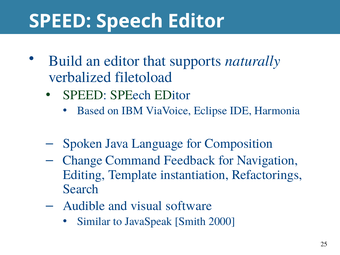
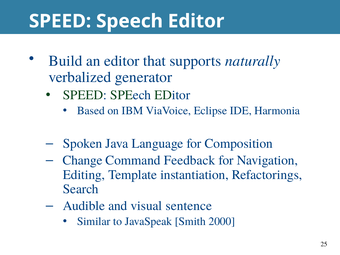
filetoload: filetoload -> generator (144, 77)
software: software -> sentence (189, 206)
